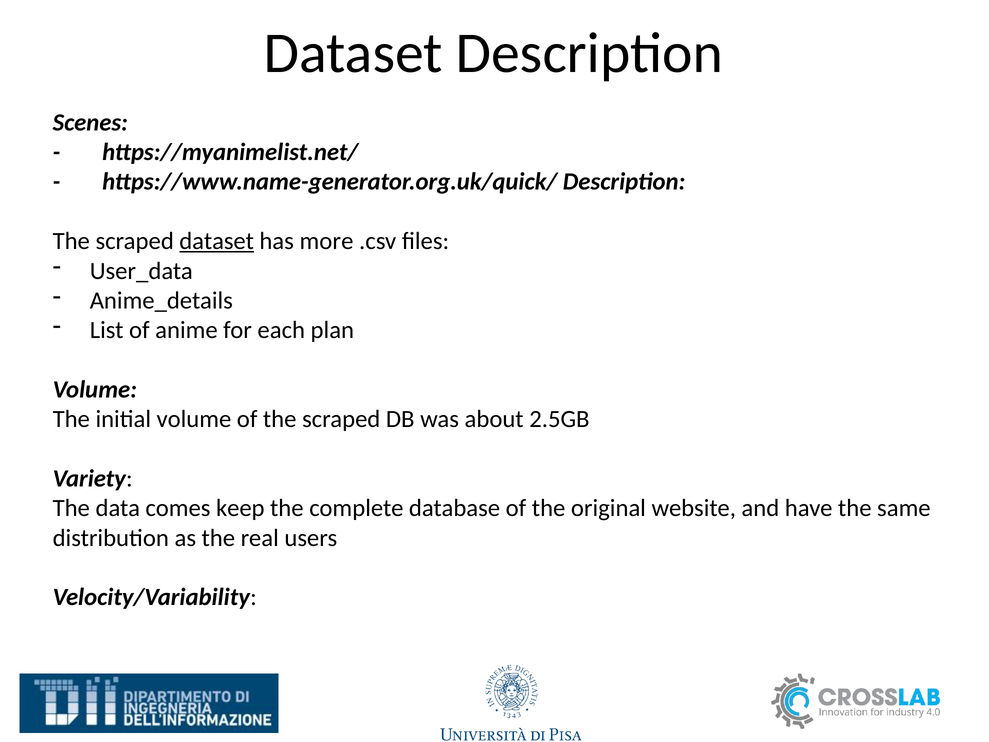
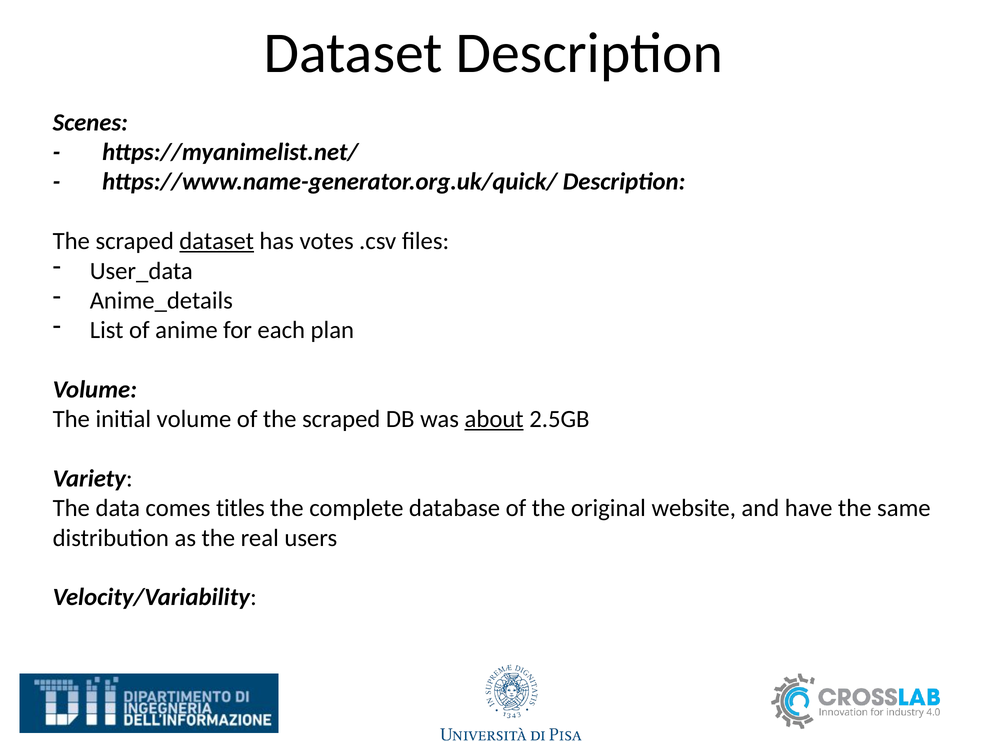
more: more -> votes (327, 241)
about underline: none -> present (494, 419)
keep: keep -> titles (240, 508)
